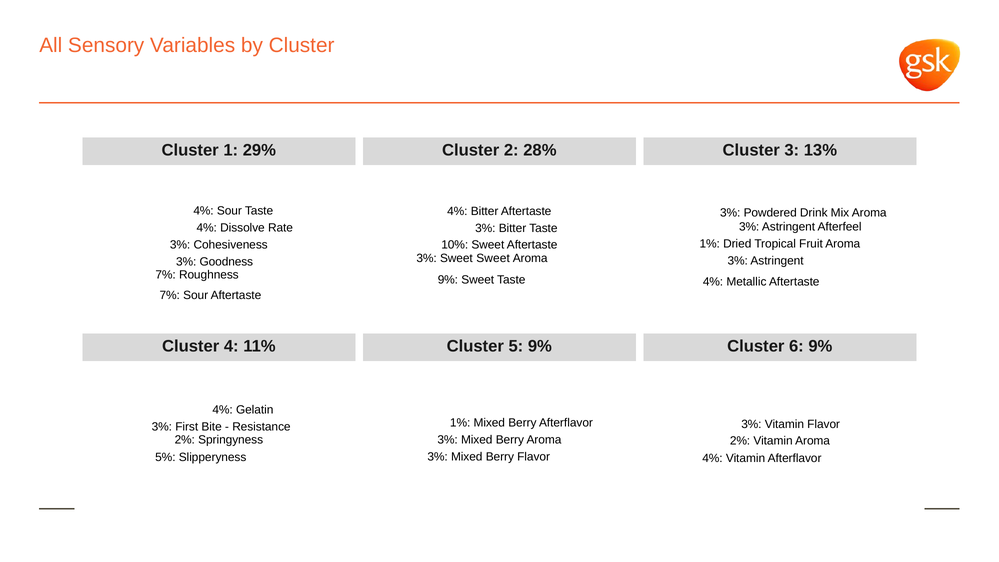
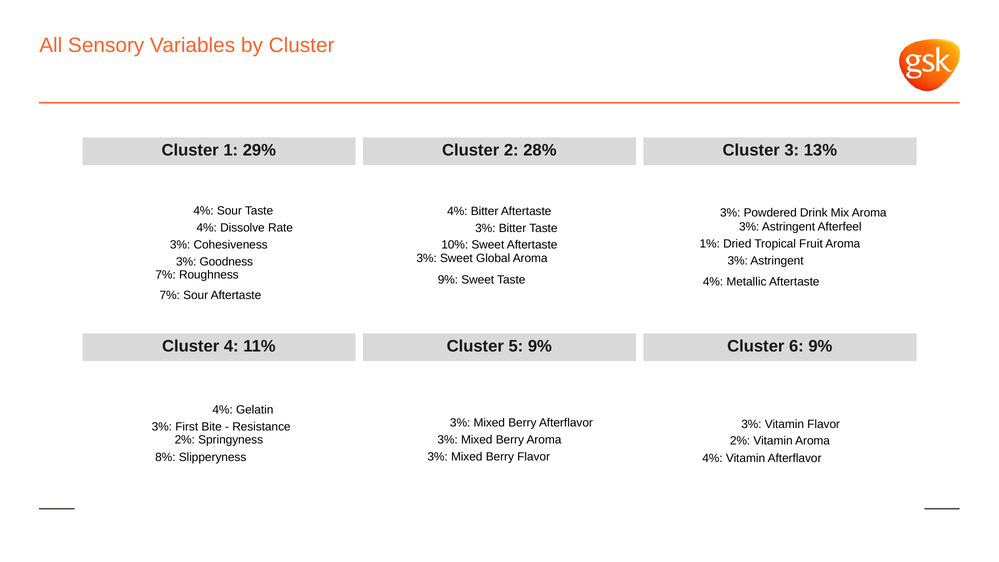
Sweet Sweet: Sweet -> Global (493, 258)
1%: 1% -> 3% (460, 423)
5%: 5% -> 8% (165, 457)
